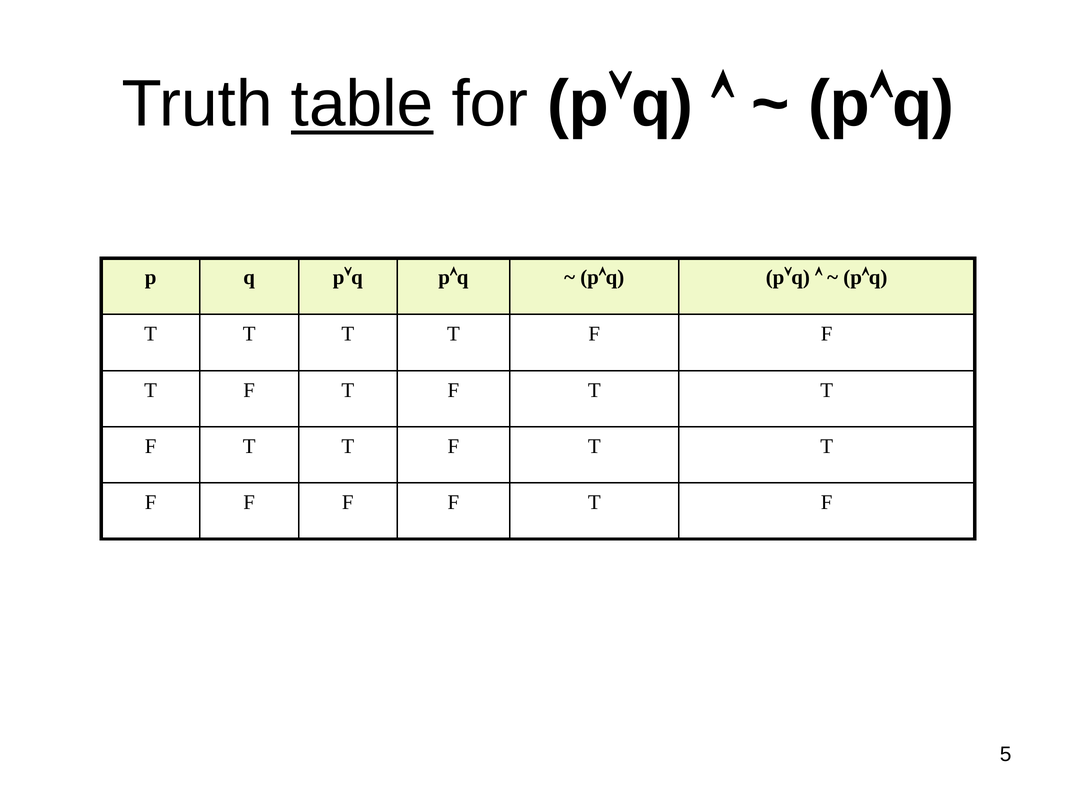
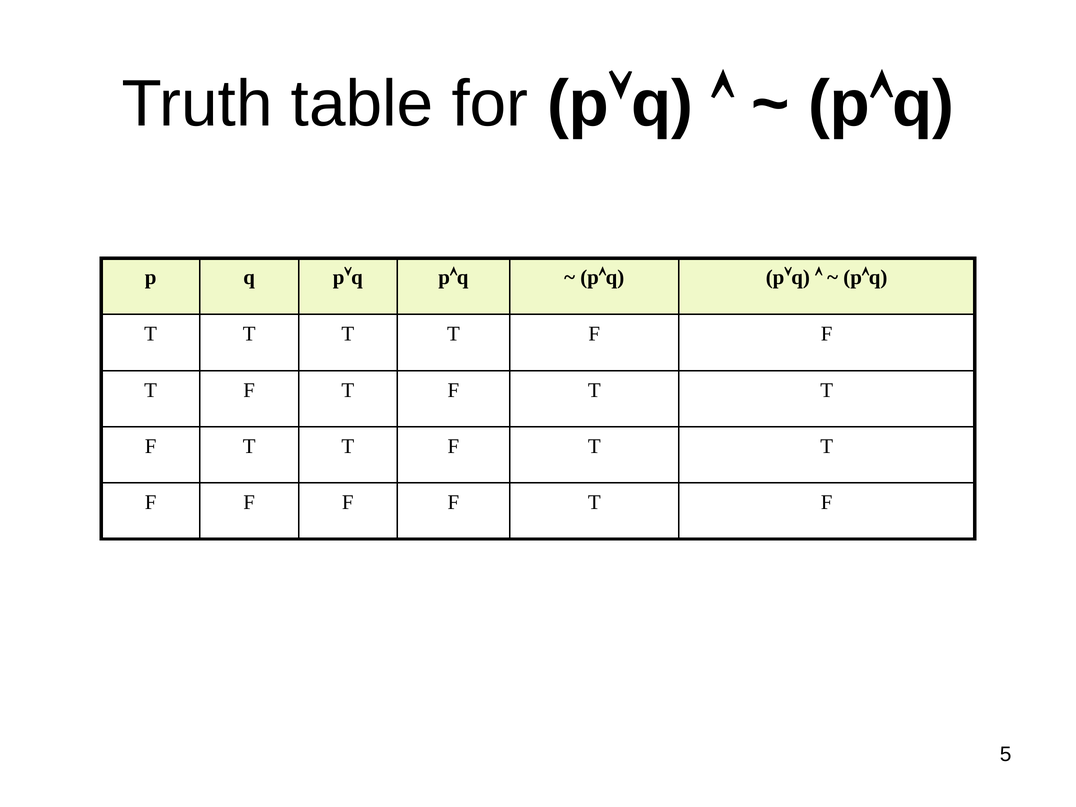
table underline: present -> none (362, 104)
